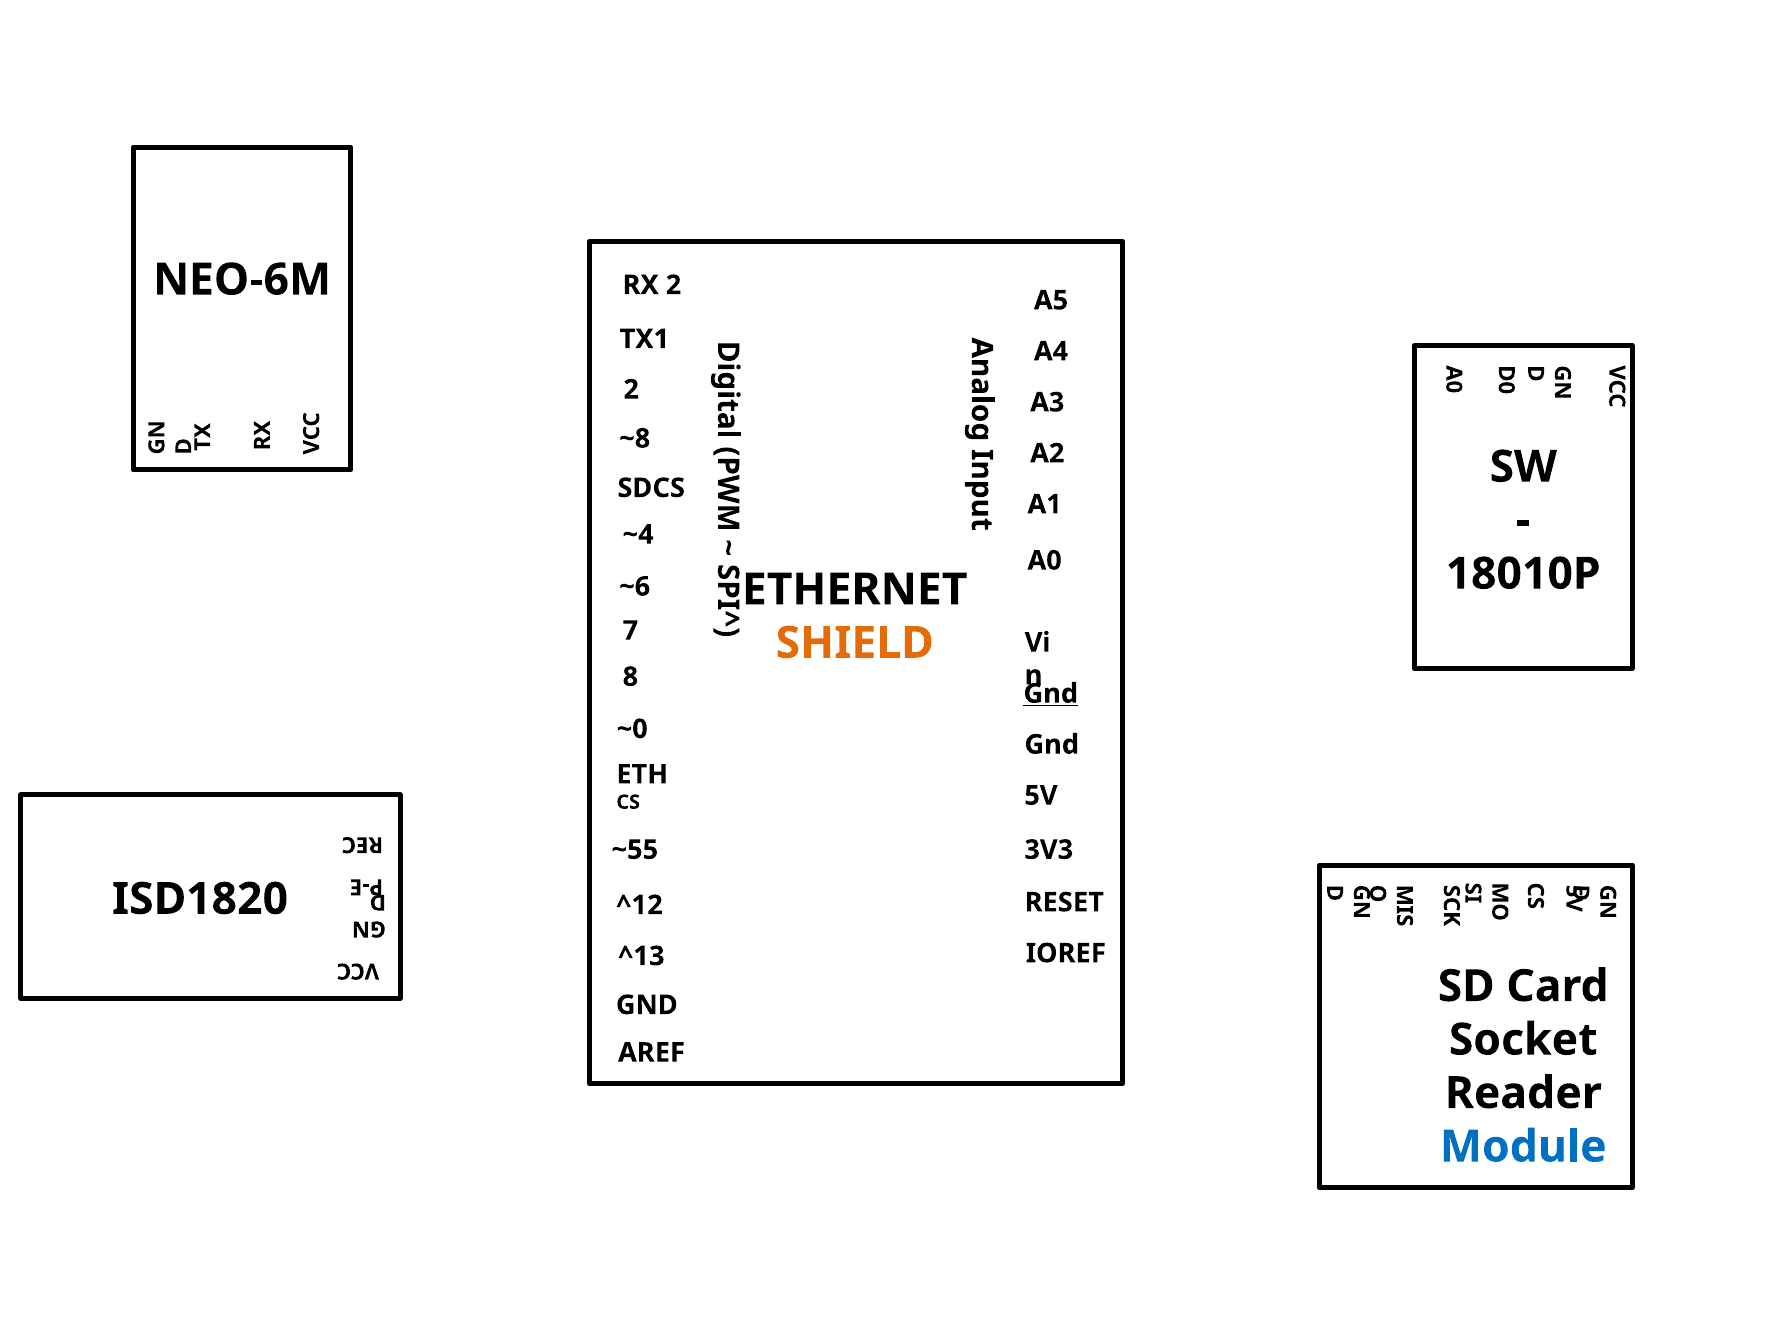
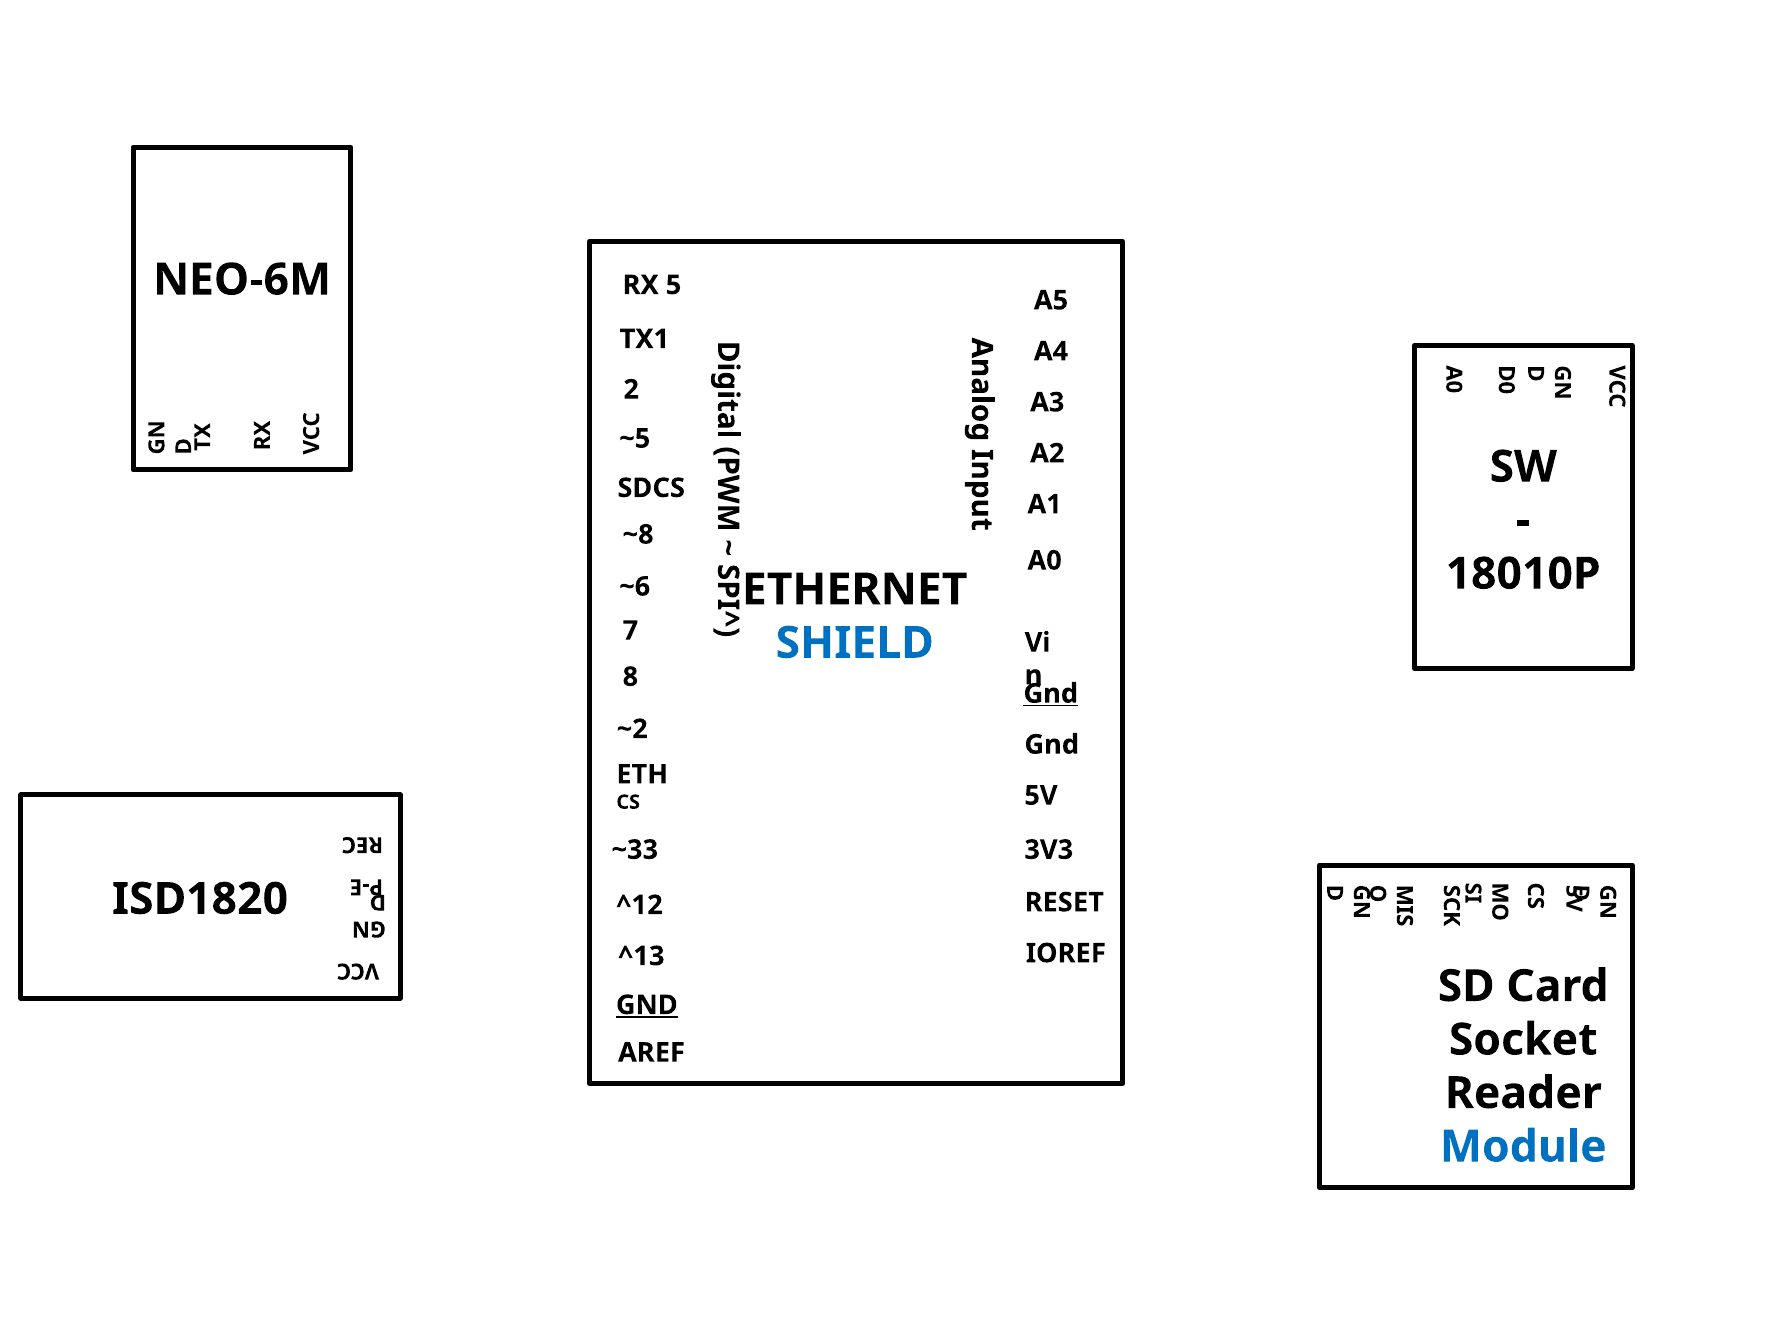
RX 2: 2 -> 5 (674, 285)
~8: ~8 -> ~5 (635, 439)
~4: ~4 -> ~8 (638, 535)
SHIELD colour: orange -> blue (855, 643)
~0: ~0 -> ~2 (632, 729)
~55: ~55 -> ~33 (635, 850)
GND underline: none -> present (647, 1005)
